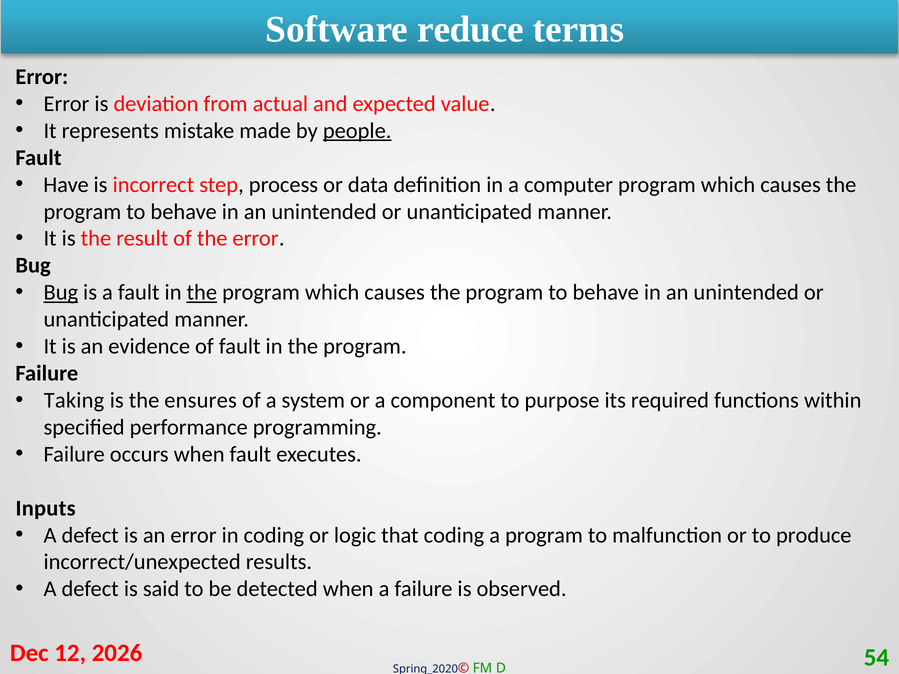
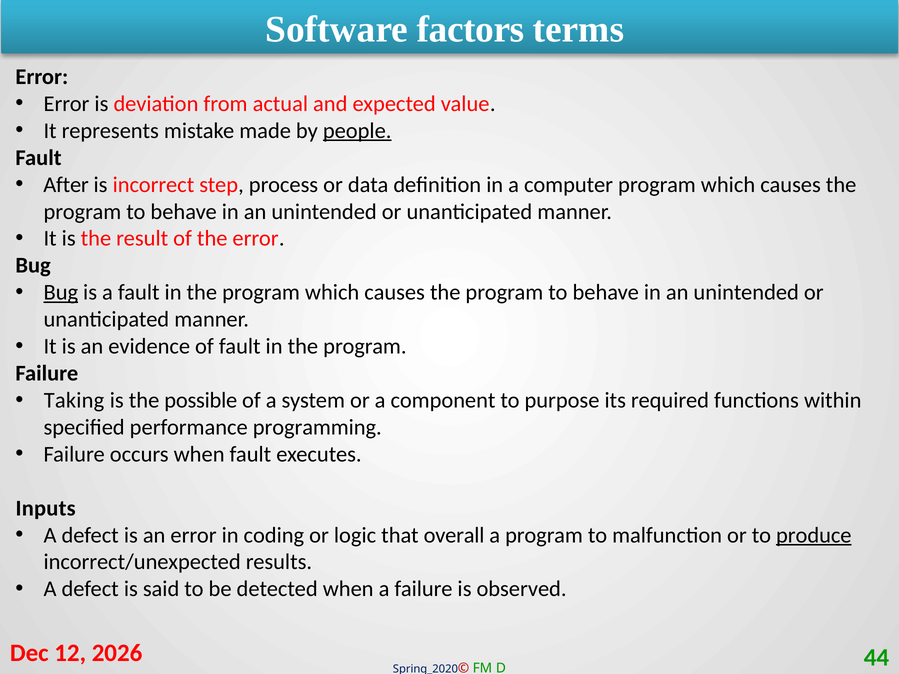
reduce: reduce -> factors (471, 29)
Have: Have -> After (66, 185)
the underline: present -> none (202, 293)
ensures: ensures -> possible (201, 400)
that coding: coding -> overall (454, 535)
produce underline: none -> present (814, 535)
54: 54 -> 44 (876, 658)
